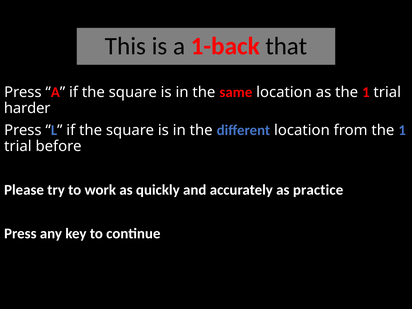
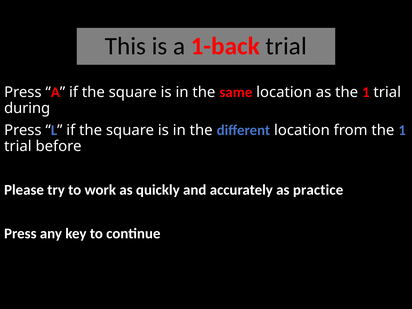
1-back that: that -> trial (286, 46)
harder: harder -> during (27, 108)
